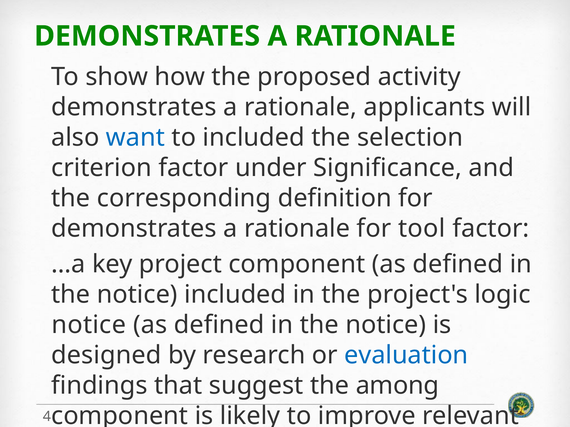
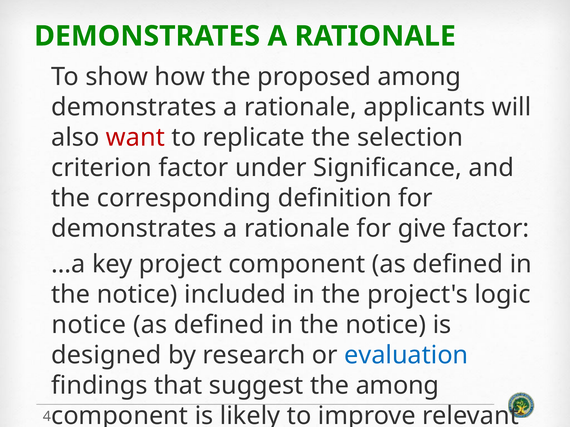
proposed activity: activity -> among (419, 77)
want colour: blue -> red (135, 138)
to included: included -> replicate (254, 138)
tool: tool -> give (422, 229)
